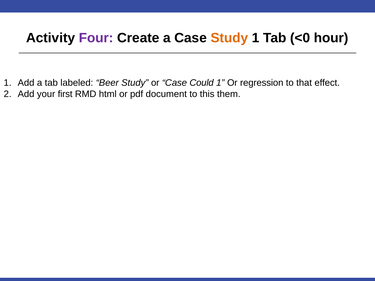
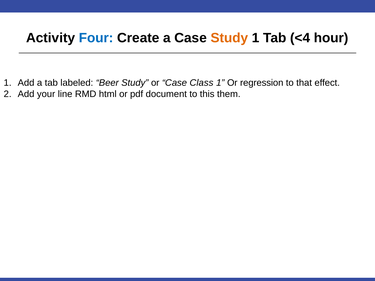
Four colour: purple -> blue (96, 38)
<0: <0 -> <4 (300, 38)
Could: Could -> Class (201, 83)
first: first -> line (65, 94)
